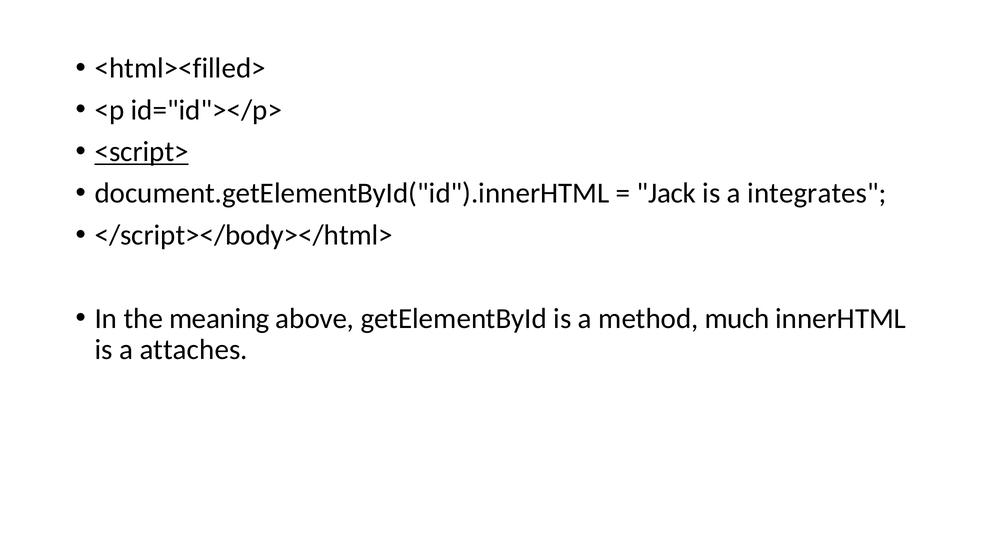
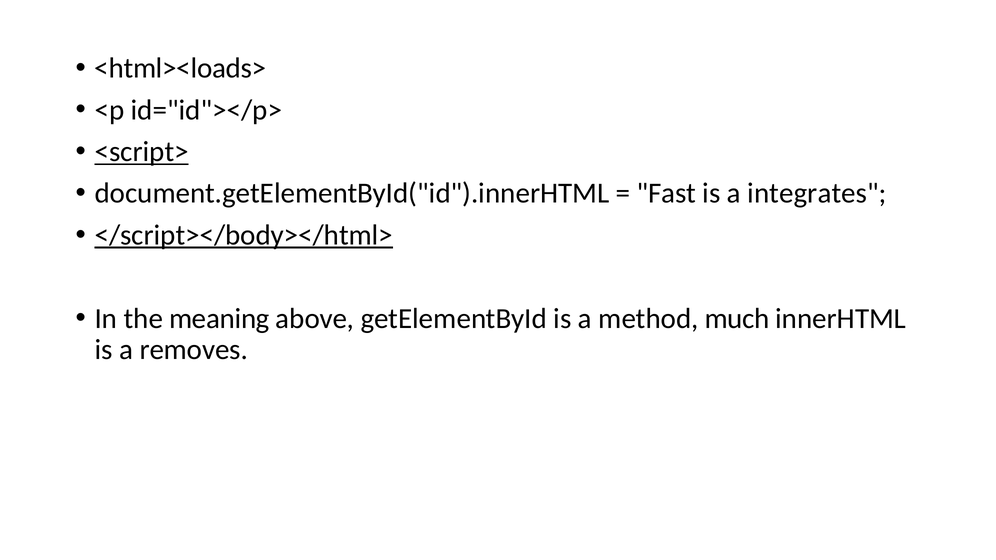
<html><filled>: <html><filled> -> <html><loads> (180, 68)
Jack: Jack -> Fast (666, 193)
</script></body></html> underline: none -> present (244, 235)
attaches: attaches -> removes (194, 350)
